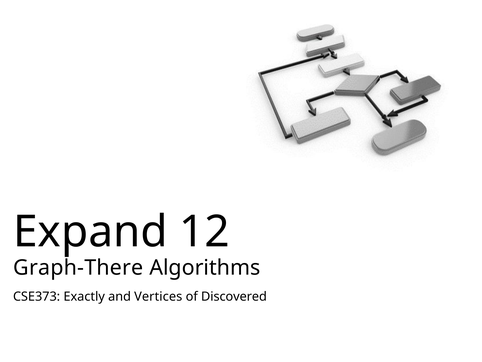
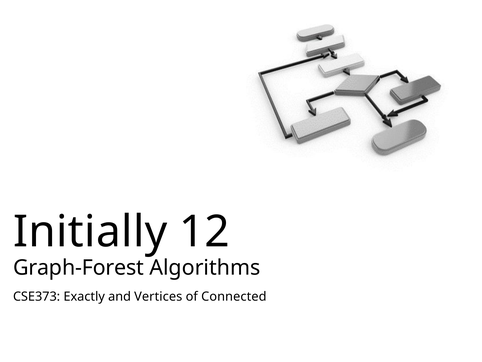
Expand: Expand -> Initially (90, 232)
Graph-There: Graph-There -> Graph-Forest (79, 267)
Discovered: Discovered -> Connected (234, 296)
